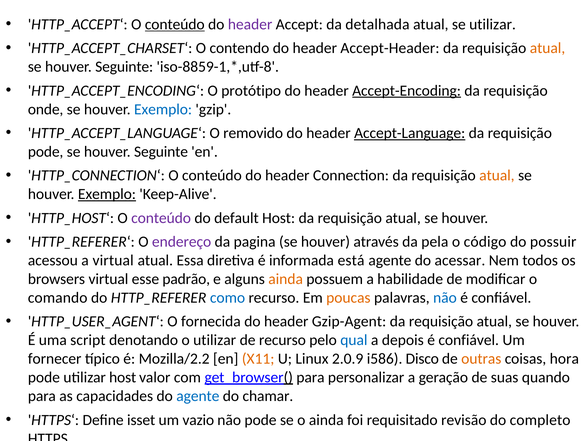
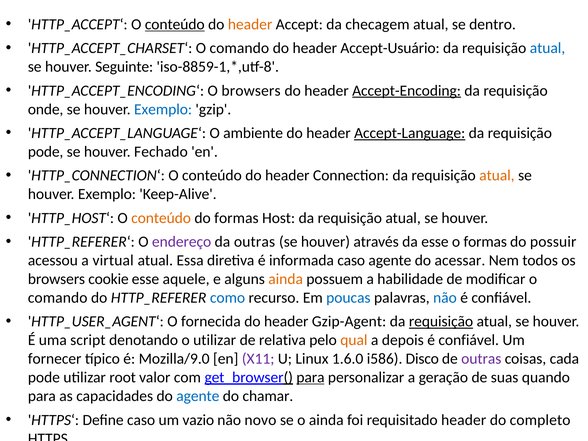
header colour: purple -> orange (250, 24)
detalhada: detalhada -> checagem (377, 24)
se utilizar: utilizar -> dentro (493, 24)
HTTP_ACCEPT_CHARSET‘ O contendo: contendo -> comando (239, 48)
Accept-Header: Accept-Header -> Accept-Usuário (390, 48)
atual colour: orange -> blue (547, 48)
O protótipo: protótipo -> browsers (251, 91)
removido: removido -> ambiente (253, 133)
Seguinte: Seguinte -> Fechado (161, 152)
Exemplo underline: present -> none (107, 194)
conteúdo colour: purple -> orange (161, 218)
do default: default -> formas (236, 218)
da pagina: pagina -> outras (255, 242)
da pela: pela -> esse (435, 242)
o código: código -> formas (485, 242)
informada está: está -> caso (351, 260)
browsers virtual: virtual -> cookie (108, 279)
padrão: padrão -> aquele (186, 279)
poucas colour: orange -> blue (348, 298)
requisição underline: none -> present (441, 321)
de recurso: recurso -> relativa (282, 340)
qual colour: blue -> orange (354, 340)
Mozilla/2.2: Mozilla/2.2 -> Mozilla/9.0 (174, 359)
X11 colour: orange -> purple (258, 359)
2.0.9: 2.0.9 -> 1.6.0 (348, 359)
outras colour: orange -> purple (481, 359)
hora: hora -> cada (564, 359)
utilizar host: host -> root (123, 377)
para underline: none -> present (310, 377)
Define isset: isset -> caso (141, 420)
não pode: pode -> novo (260, 420)
requisitado revisão: revisão -> header (464, 420)
